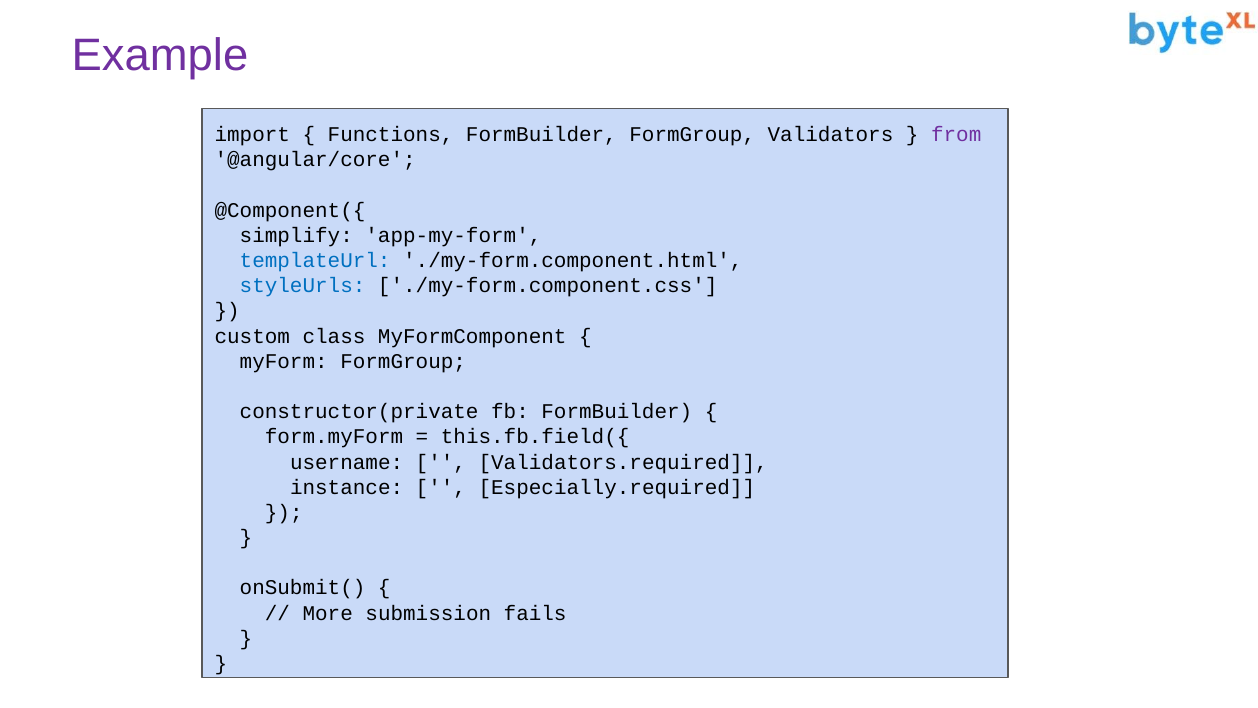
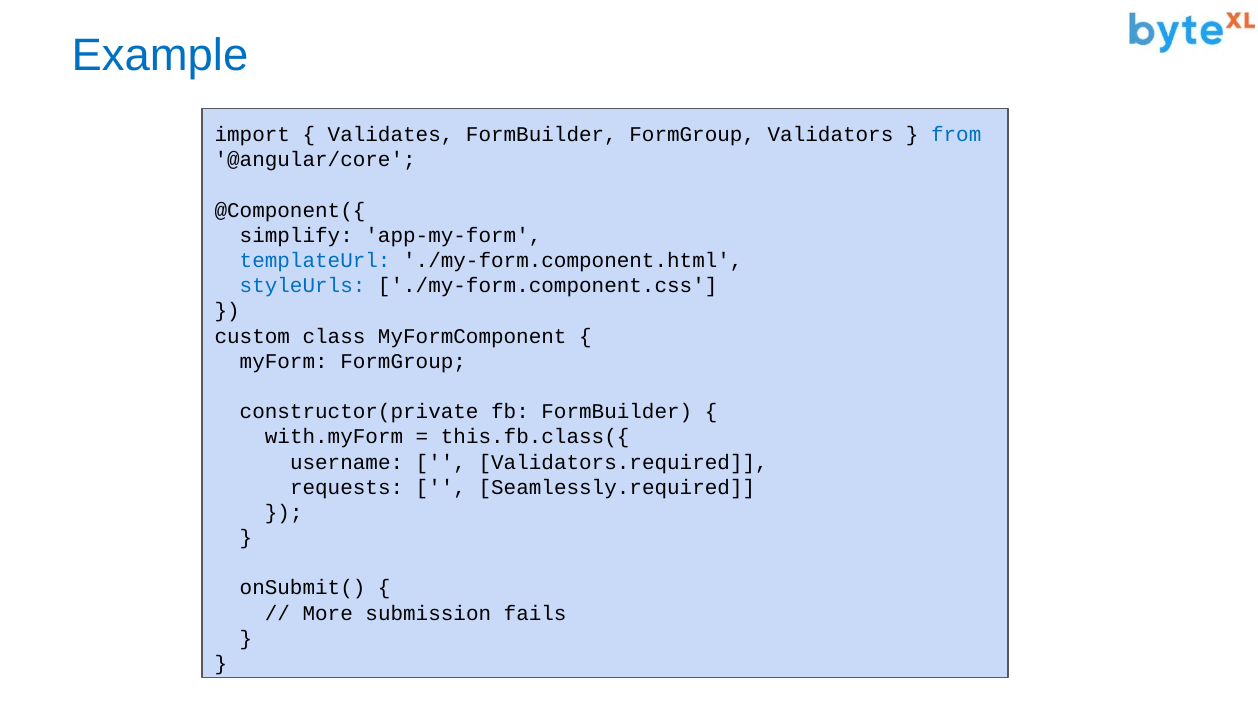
Example colour: purple -> blue (160, 56)
Functions: Functions -> Validates (391, 135)
from colour: purple -> blue (956, 135)
form.myForm: form.myForm -> with.myForm (334, 437)
this.fb.field({: this.fb.field({ -> this.fb.class({ (535, 437)
instance: instance -> requests (347, 487)
Especially.required: Especially.required -> Seamlessly.required (617, 487)
